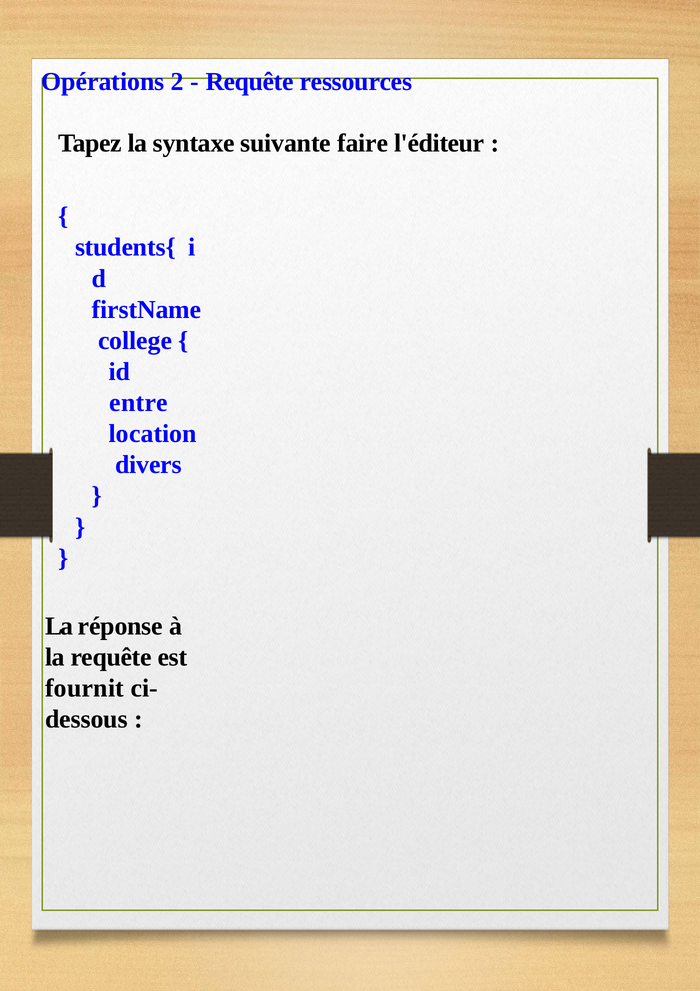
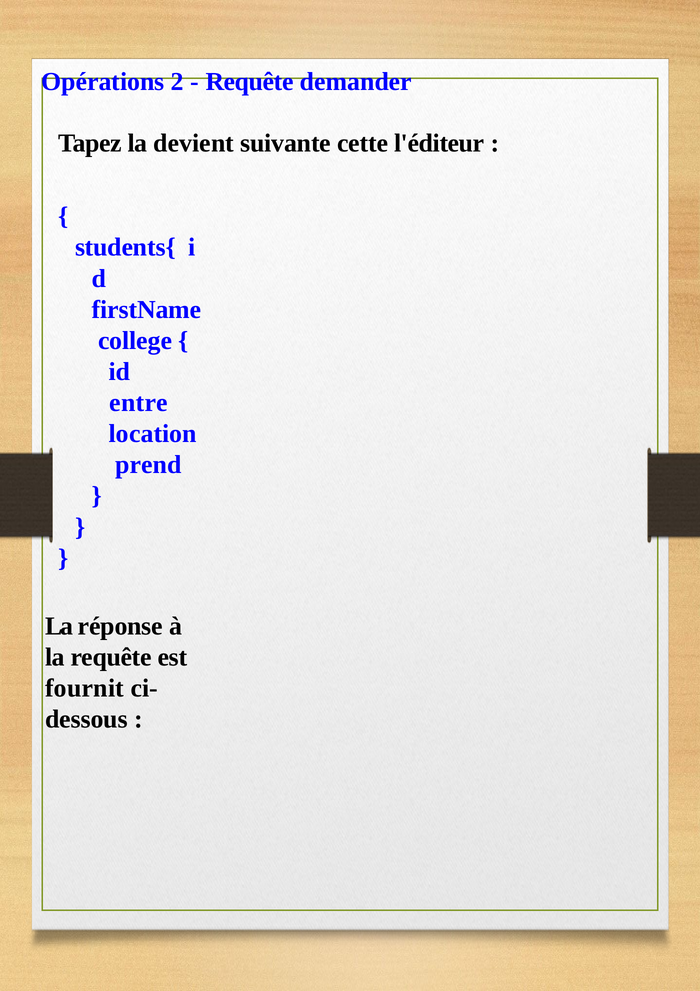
ressources: ressources -> demander (356, 82)
syntaxe: syntaxe -> devient (194, 143)
faire: faire -> cette (363, 143)
divers: divers -> prend (148, 465)
